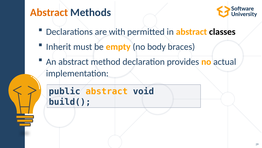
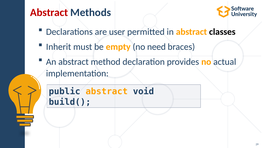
Abstract colour: orange -> red (49, 12)
with: with -> user (117, 32)
body: body -> need (156, 47)
